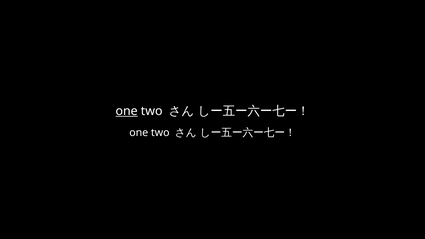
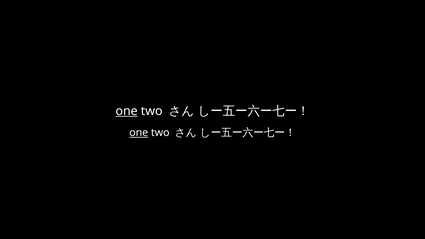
one underline: none -> present (139, 133)
